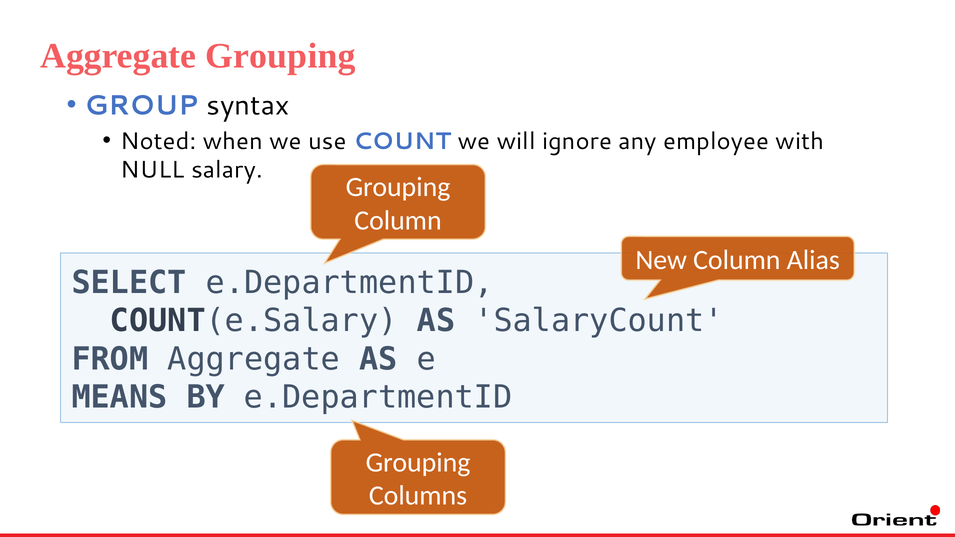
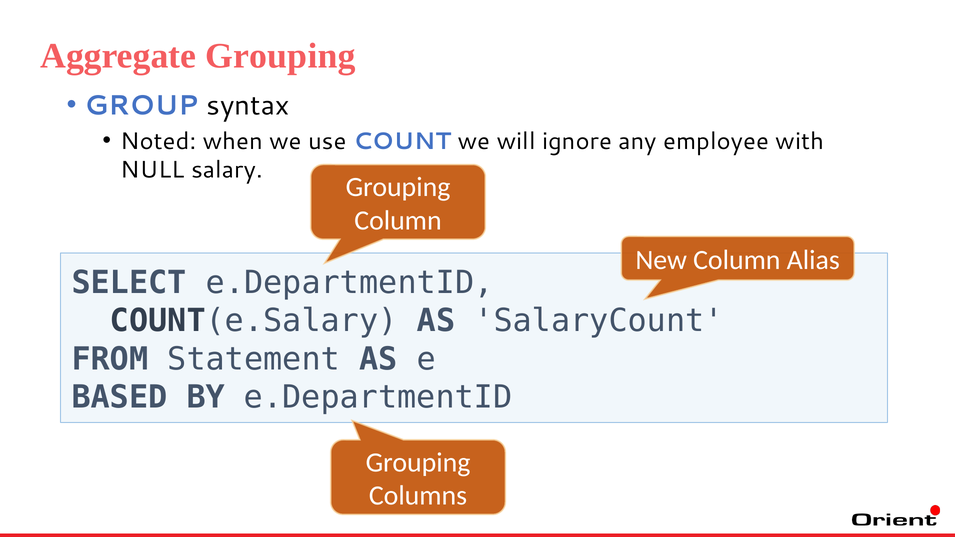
FROM Aggregate: Aggregate -> Statement (254, 359)
MEANS: MEANS -> BASED (119, 397)
